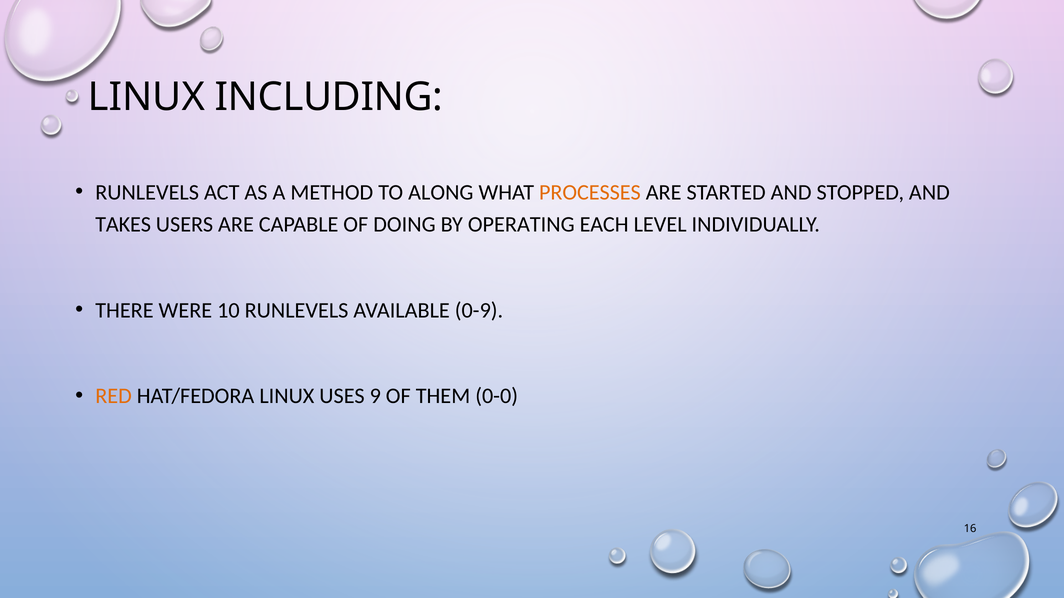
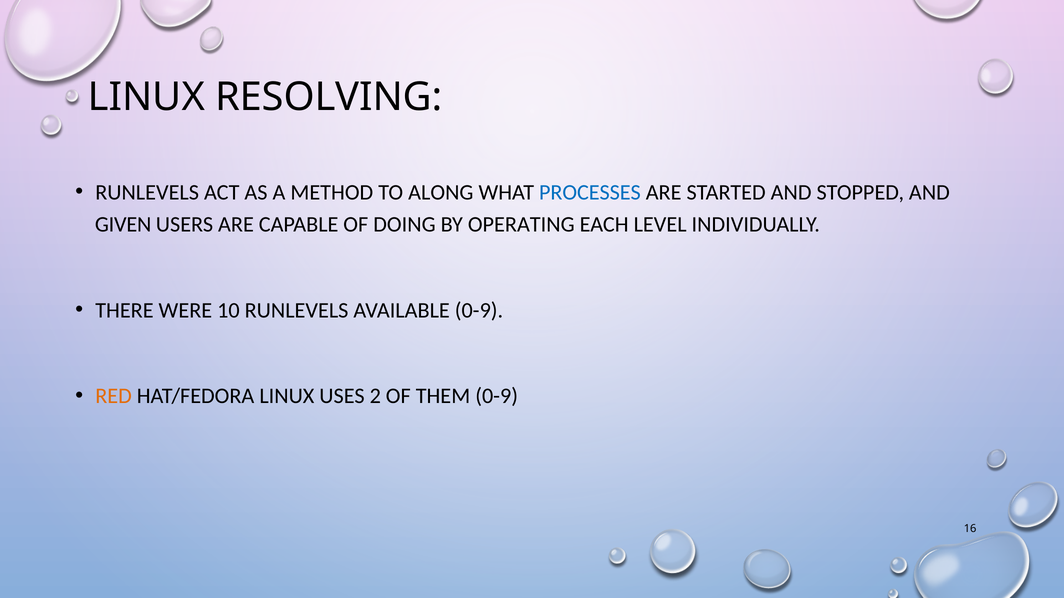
INCLUDING: INCLUDING -> RESOLVING (329, 97)
PROCESSES colour: orange -> blue (590, 193)
TAKES: TAKES -> GIVEN (123, 224)
9: 9 -> 2 (375, 396)
THEM 0-0: 0-0 -> 0-9 (497, 396)
